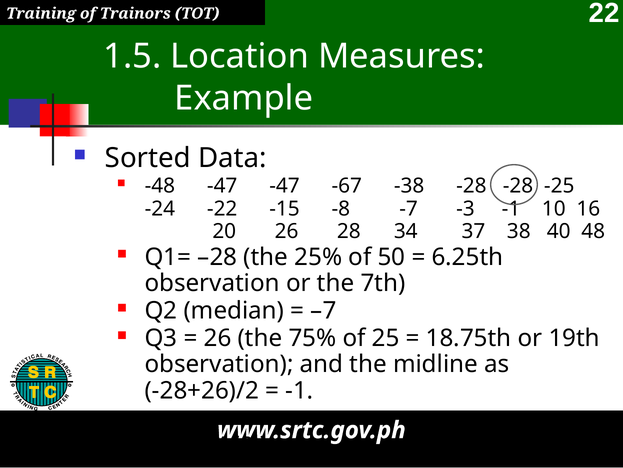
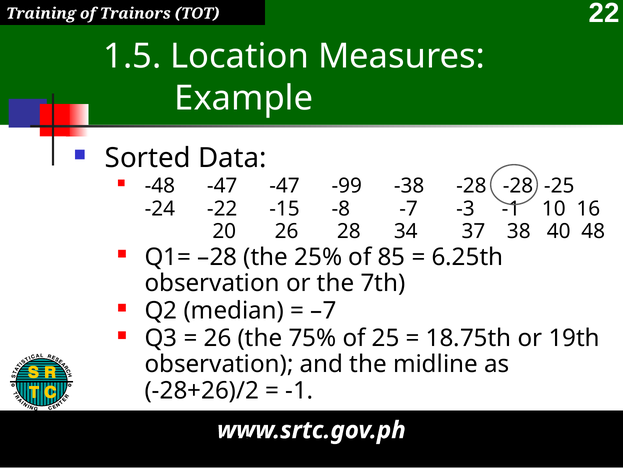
-67: -67 -> -99 (347, 185)
50: 50 -> 85 (391, 257)
